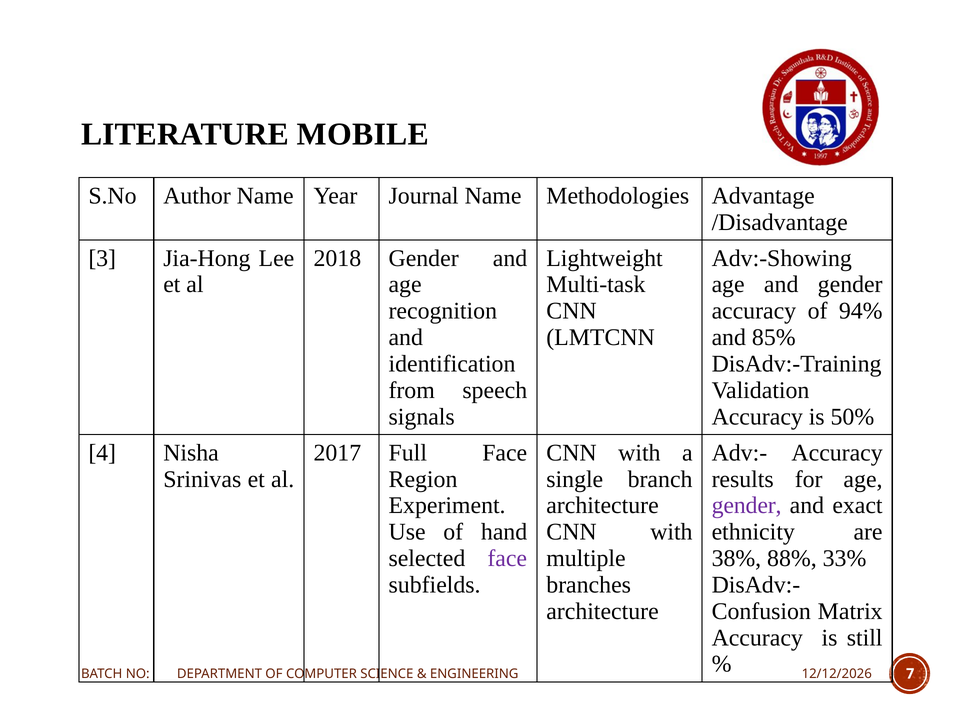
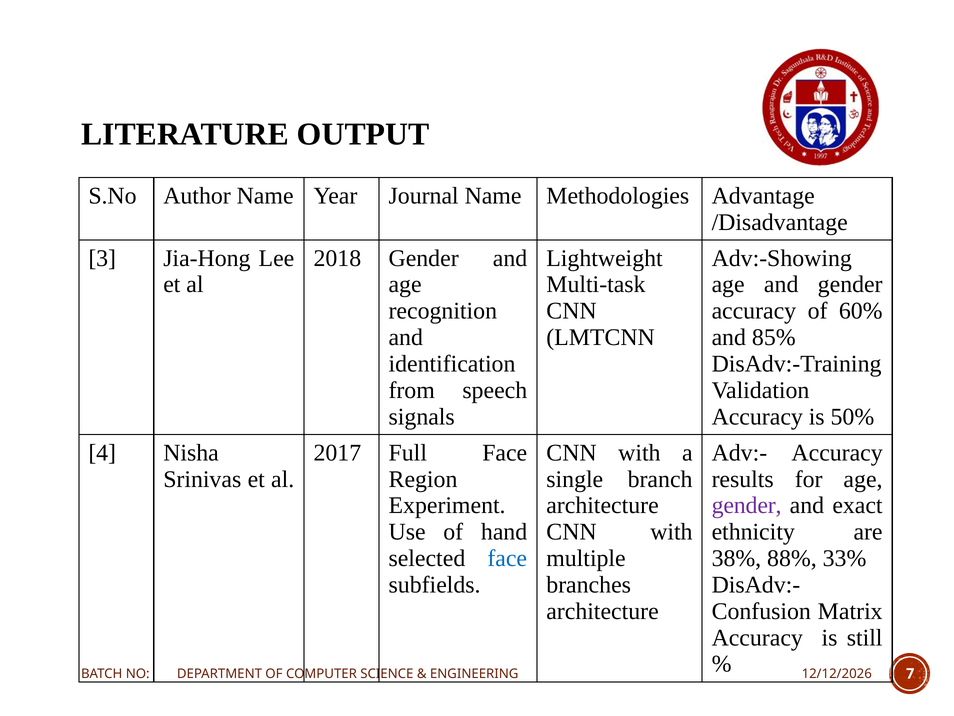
MOBILE: MOBILE -> OUTPUT (363, 134)
94%: 94% -> 60% (861, 311)
face colour: purple -> blue (507, 558)
